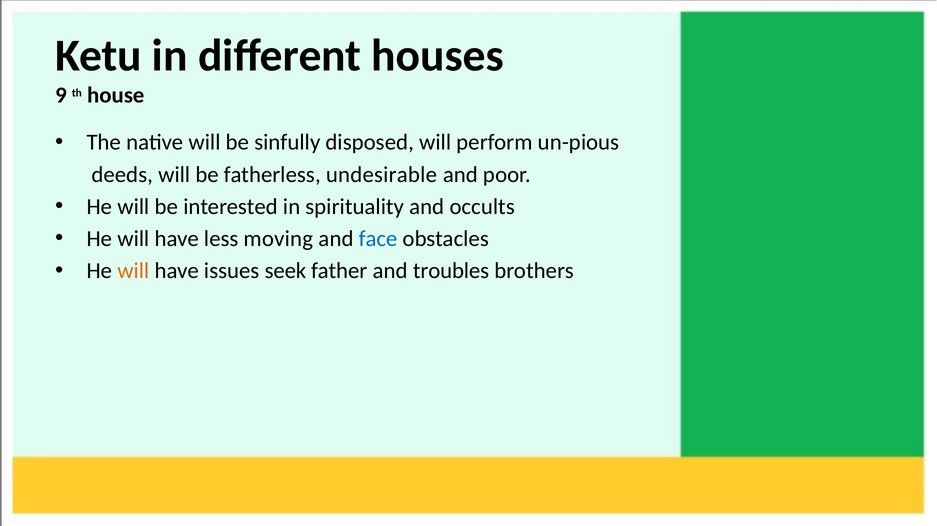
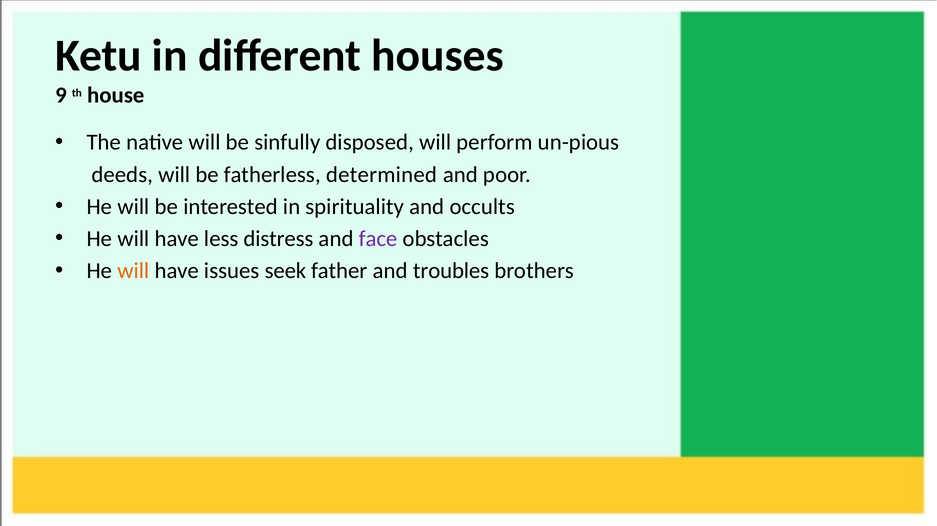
undesirable: undesirable -> determined (381, 175)
moving: moving -> distress (278, 239)
face colour: blue -> purple (378, 239)
